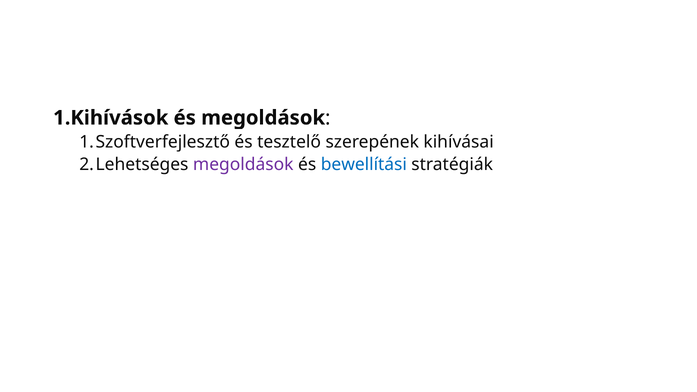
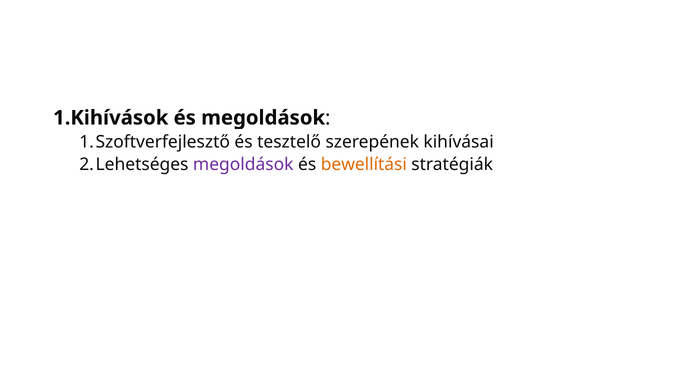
bewellítási colour: blue -> orange (364, 164)
